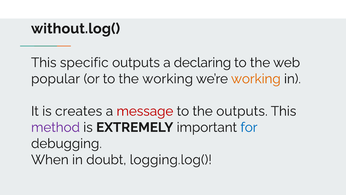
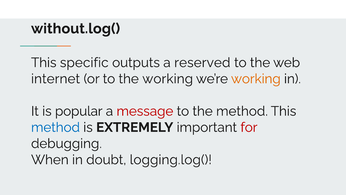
declaring: declaring -> reserved (202, 63)
popular: popular -> internet (56, 79)
creates: creates -> popular (79, 111)
the outputs: outputs -> method (242, 111)
method colour: purple -> blue (55, 127)
for colour: blue -> red (249, 127)
